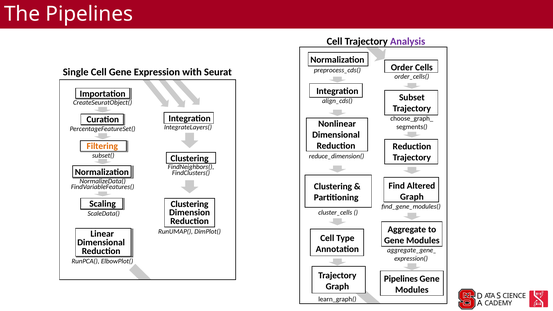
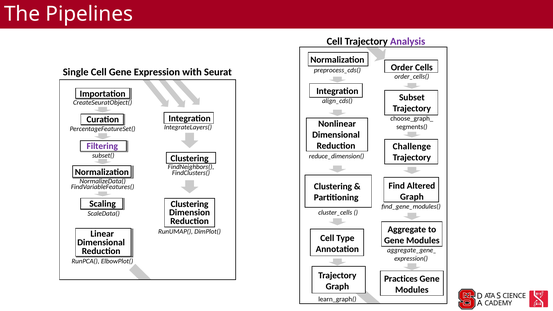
Filtering colour: orange -> purple (102, 146)
Reduction: Reduction -> Challenge (412, 147)
Pipelines: Pipelines -> Practices (401, 279)
